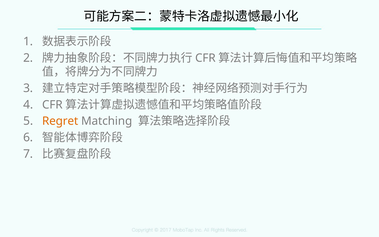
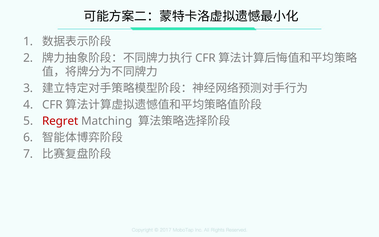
Regret colour: orange -> red (60, 121)
